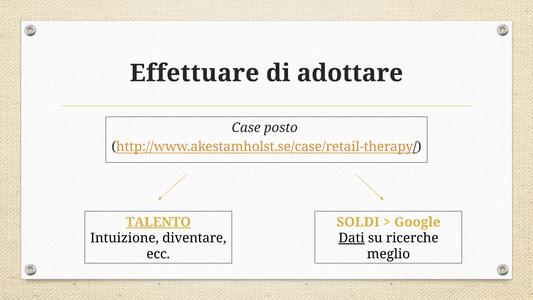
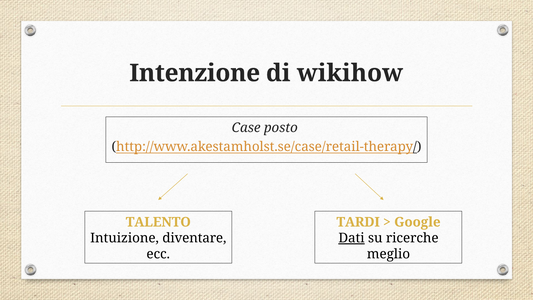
Effettuare: Effettuare -> Intenzione (195, 73)
adottare: adottare -> wikihow (350, 73)
TALENTO underline: present -> none (158, 222)
SOLDI: SOLDI -> TARDI (358, 222)
